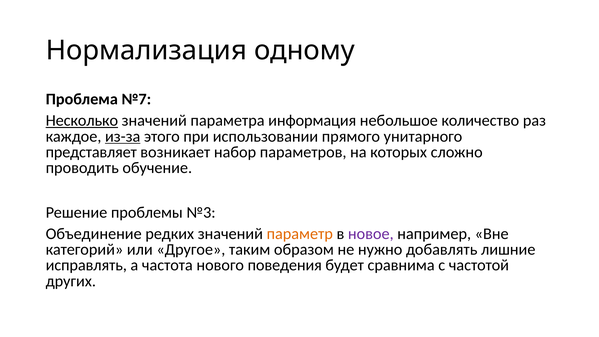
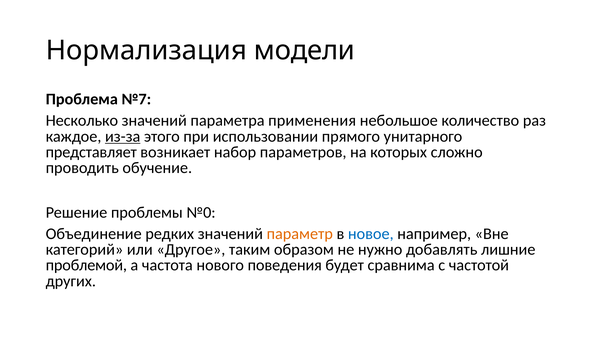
одному: одному -> модели (304, 50)
Несколько underline: present -> none (82, 121)
информация: информация -> применения (312, 121)
№3: №3 -> №0 (201, 212)
новое colour: purple -> blue (371, 234)
исправлять: исправлять -> проблемой (86, 265)
